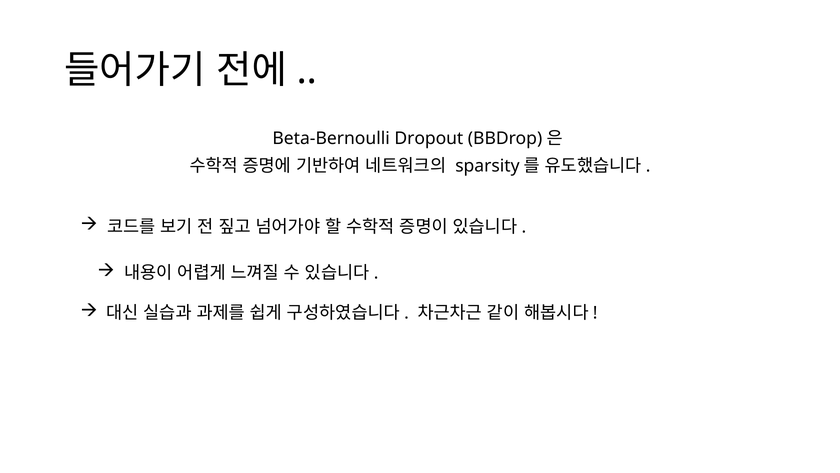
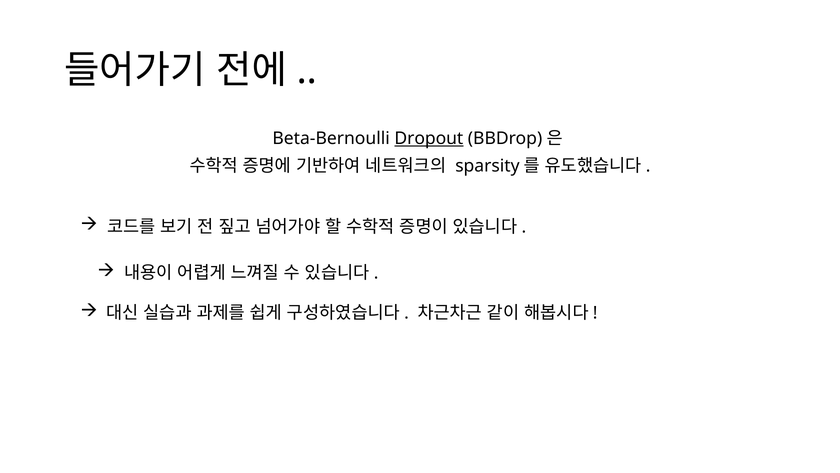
Dropout underline: none -> present (429, 138)
